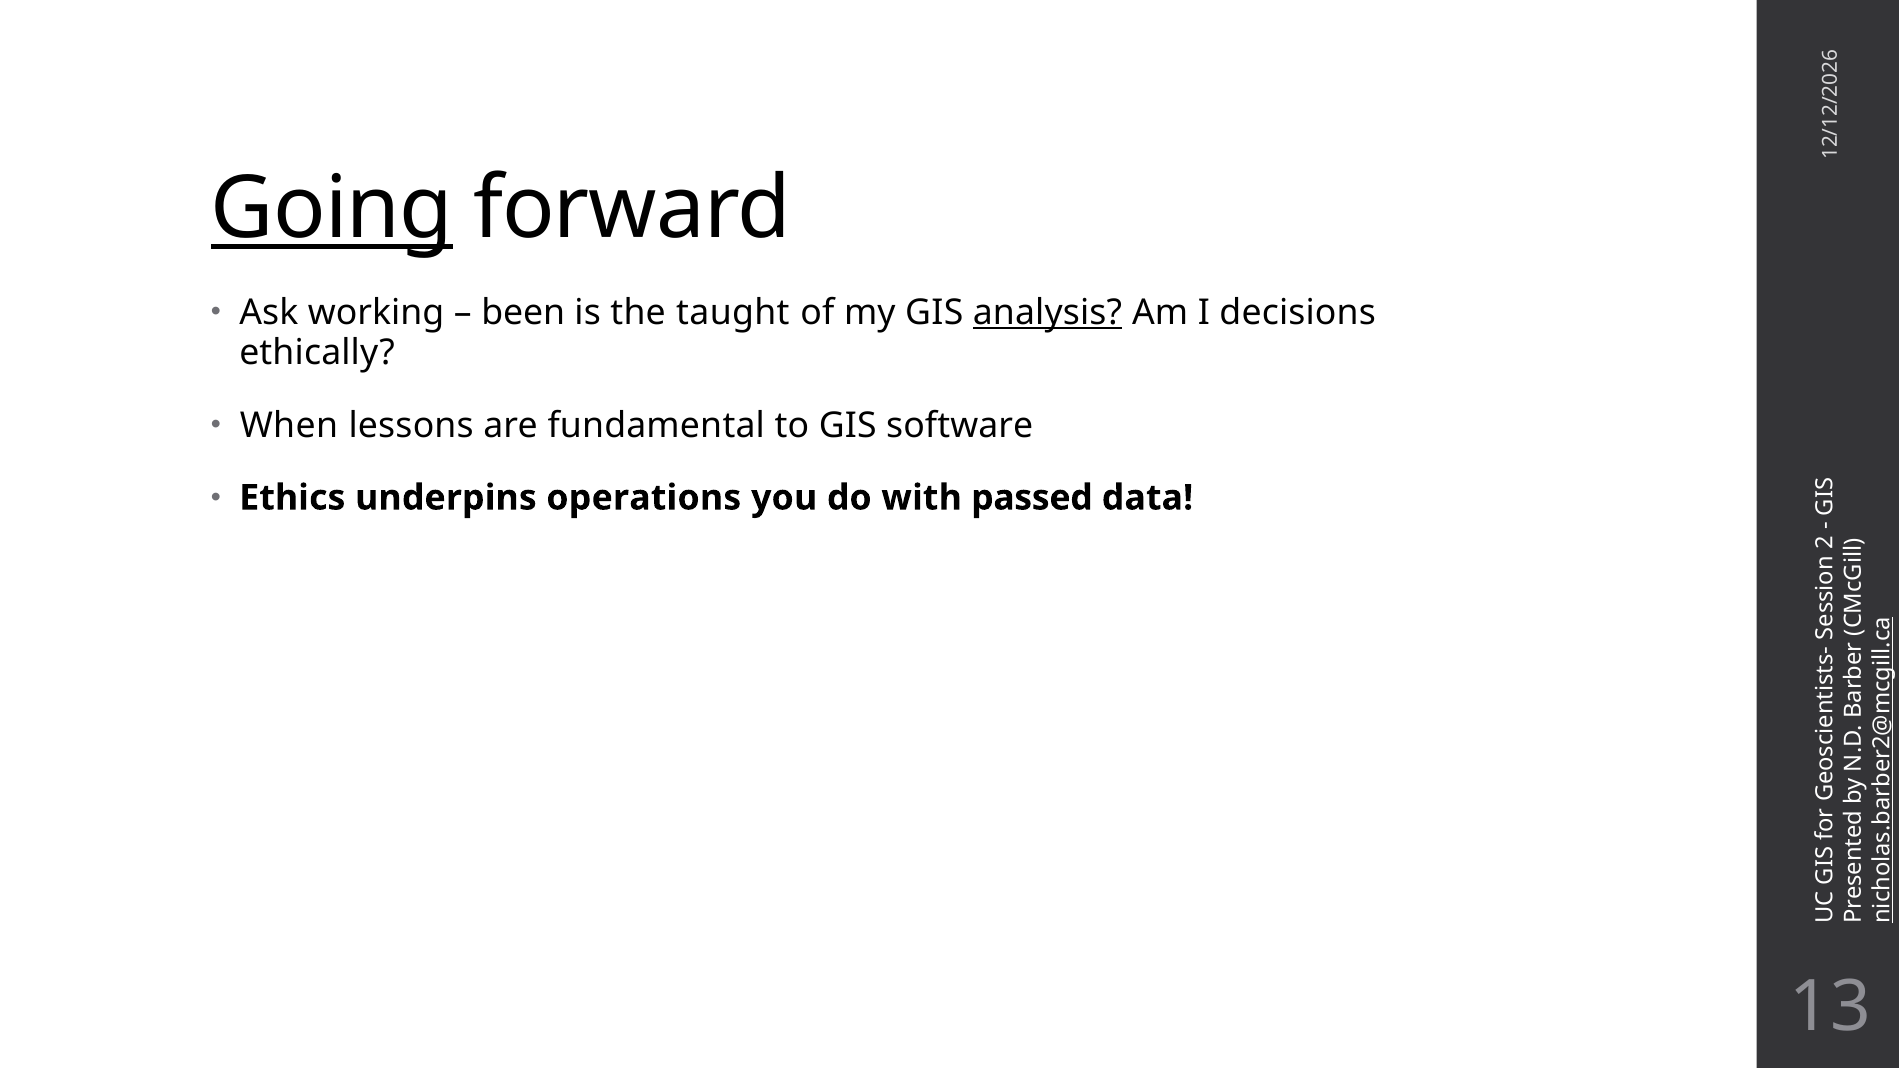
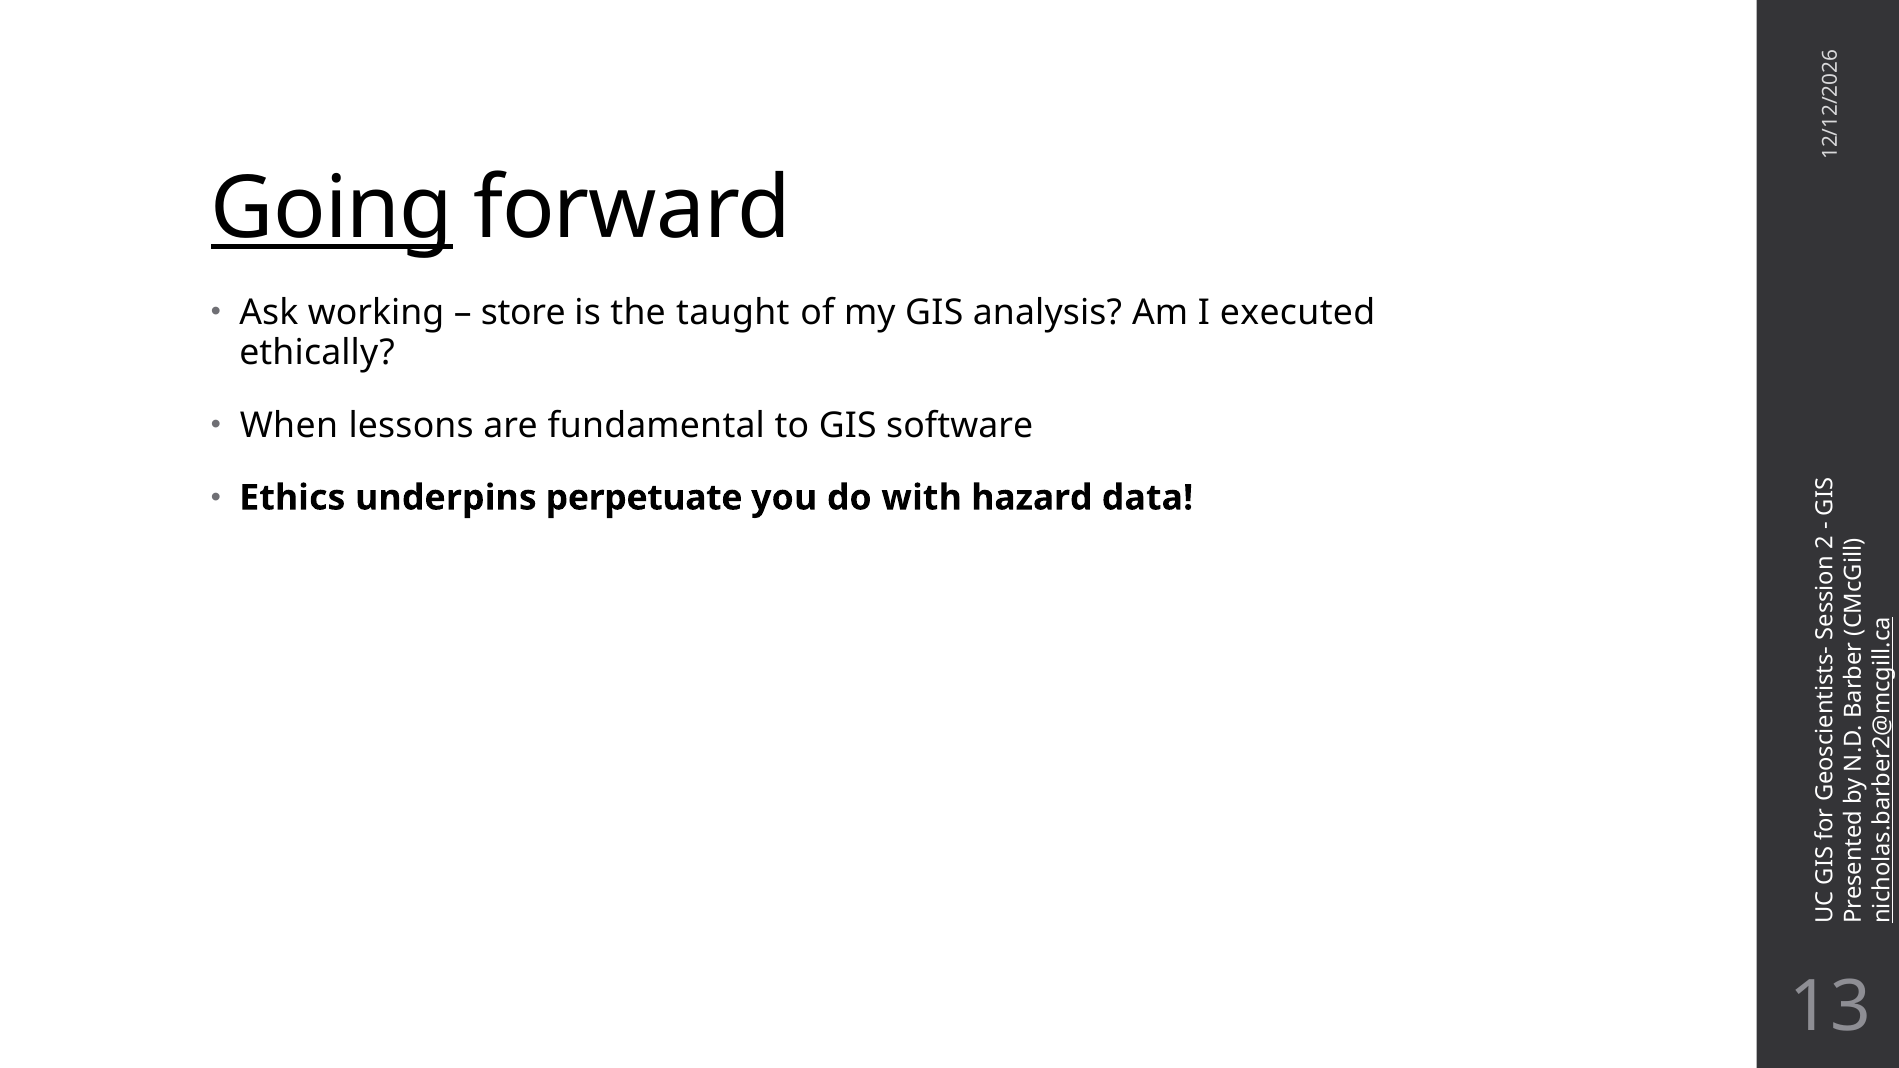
been: been -> store (523, 313)
analysis underline: present -> none (1047, 313)
decisions: decisions -> executed (1298, 313)
operations: operations -> perpetuate (644, 498)
passed: passed -> hazard (1032, 498)
